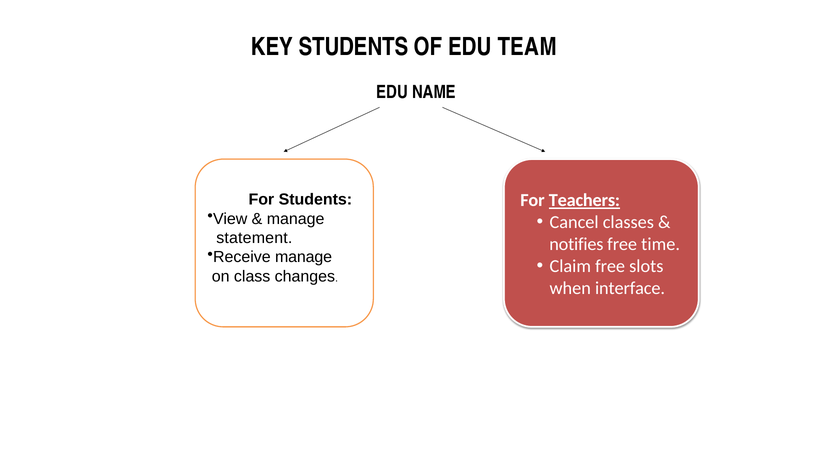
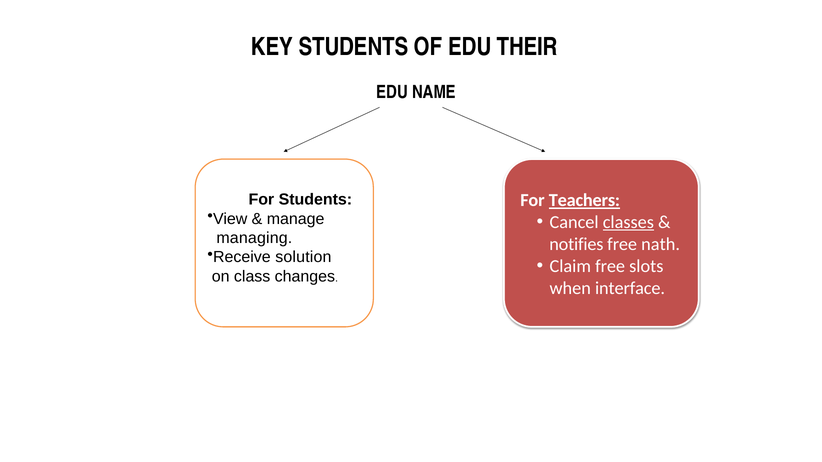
TEAM: TEAM -> THEIR (527, 47)
classes underline: none -> present (628, 223)
statement: statement -> managing (254, 238)
time: time -> nath (661, 244)
Receive manage: manage -> solution (303, 257)
